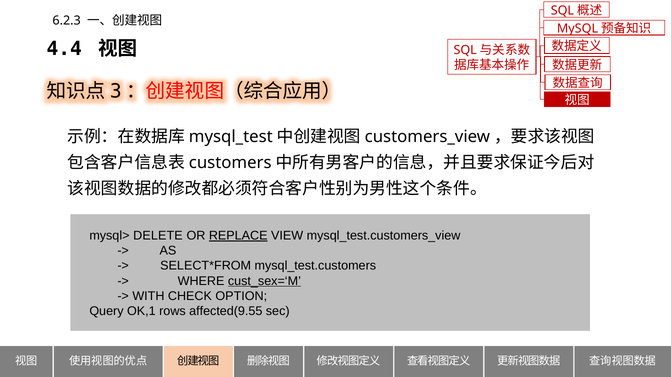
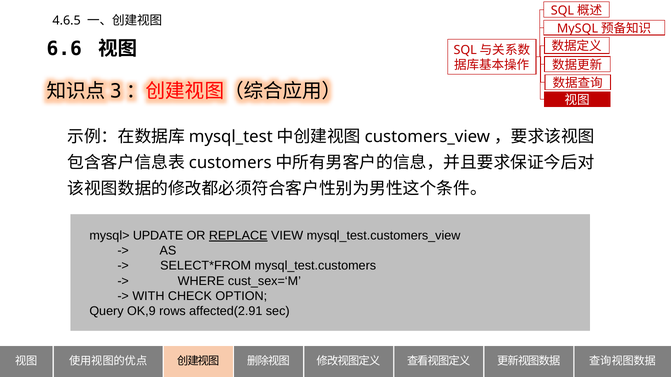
6.2.3: 6.2.3 -> 4.6.5 (67, 20)
4.4: 4.4 -> 6.6 (64, 49)
DELETE: DELETE -> UPDATE (158, 236)
cust_sex=‘M underline: present -> none (264, 281)
OK,1: OK,1 -> OK,9 (141, 311)
affected(9.55: affected(9.55 -> affected(2.91 (226, 311)
